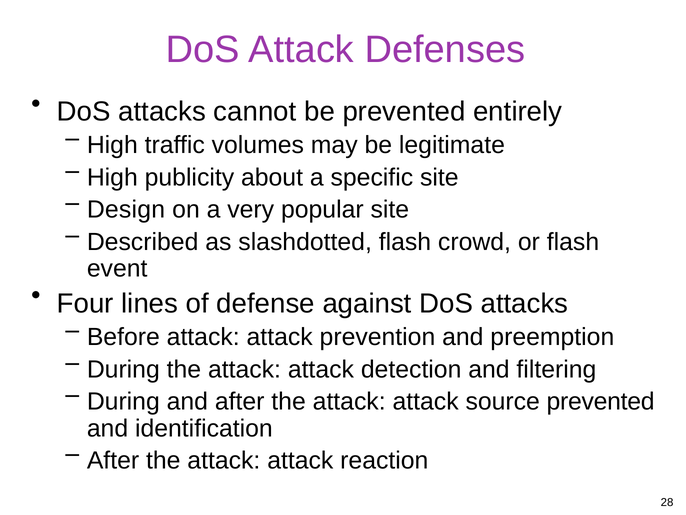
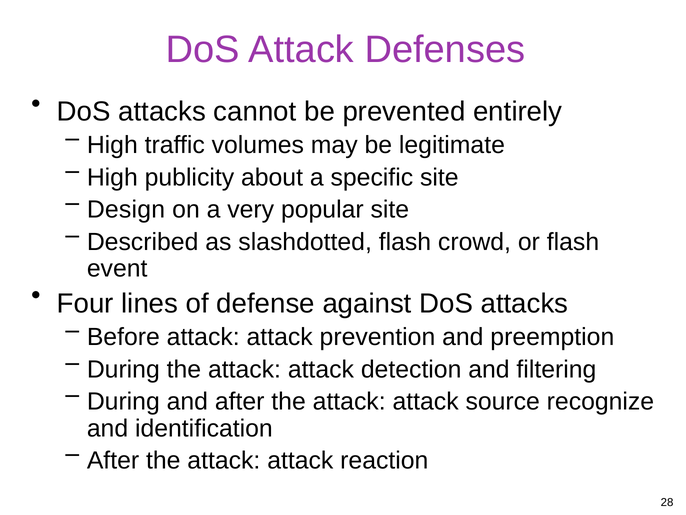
source prevented: prevented -> recognize (600, 401)
